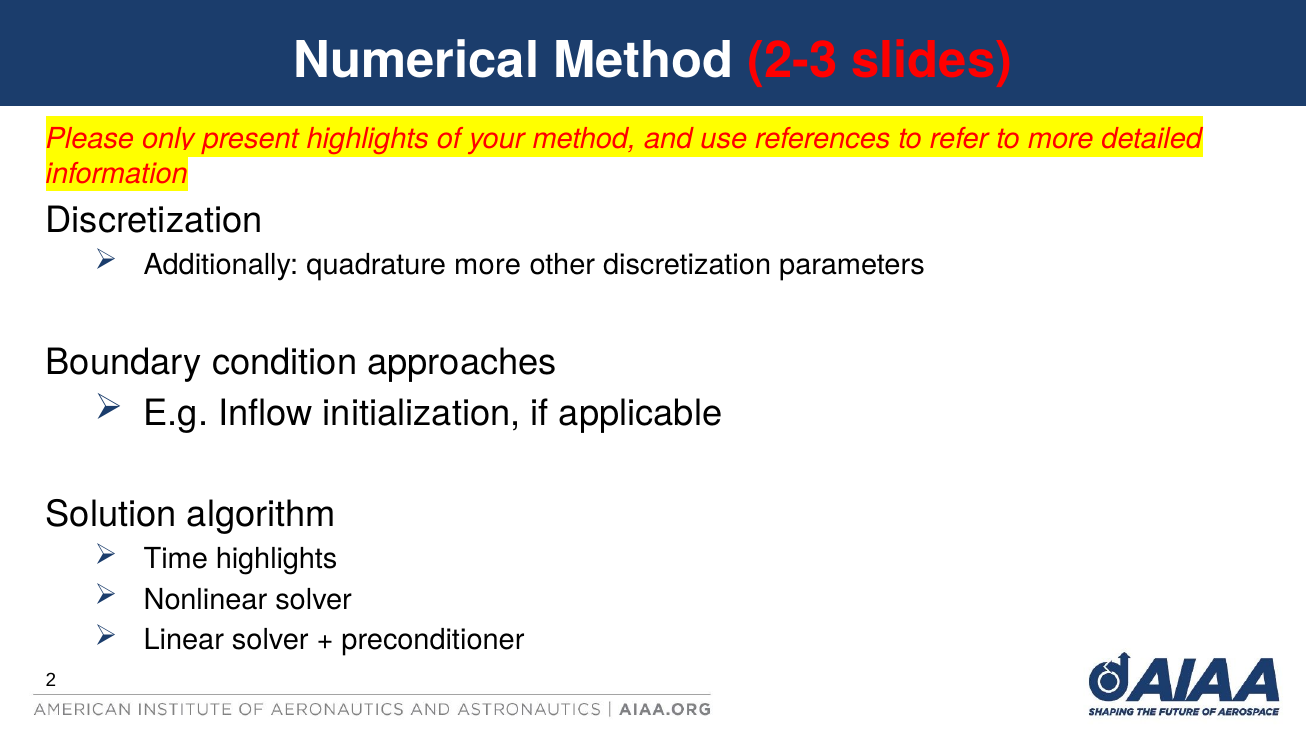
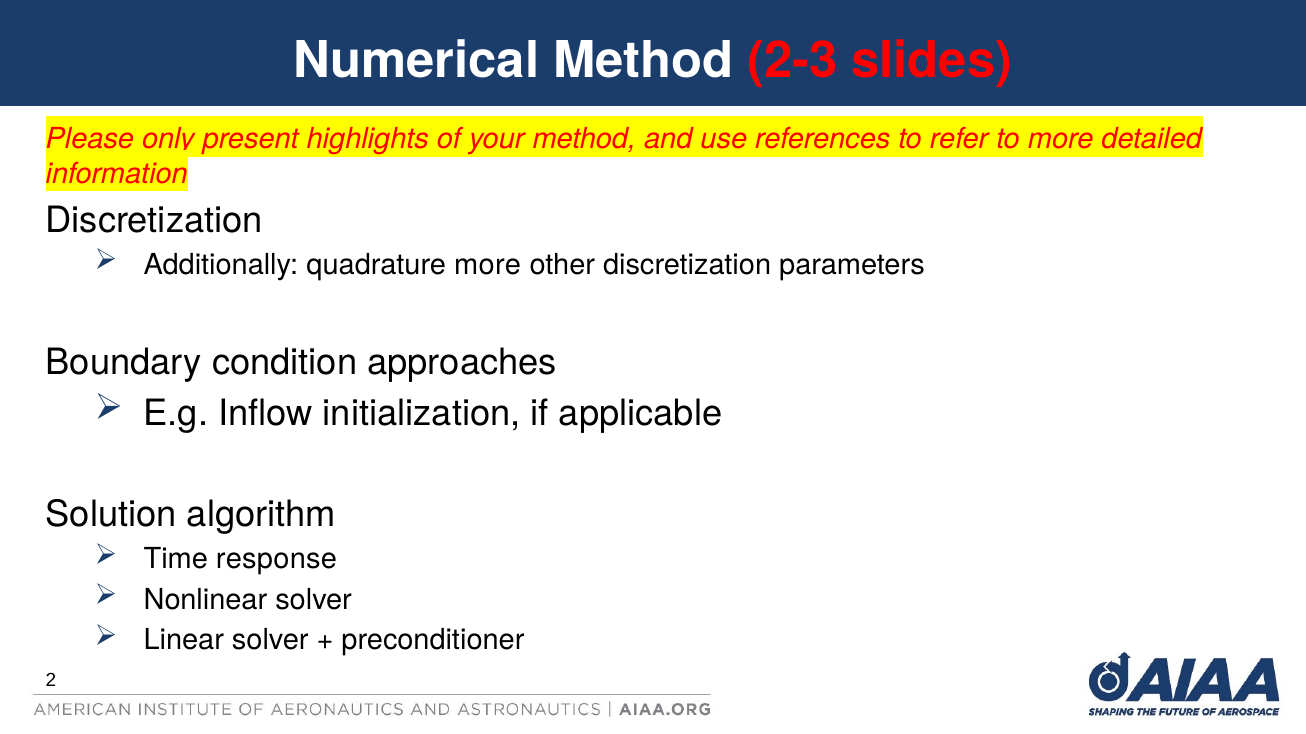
Time highlights: highlights -> response (276, 560)
